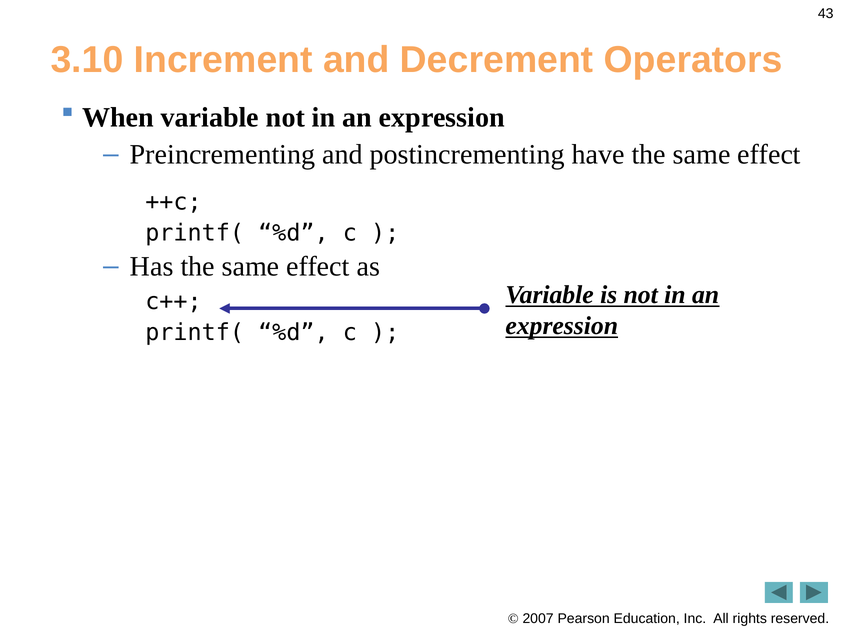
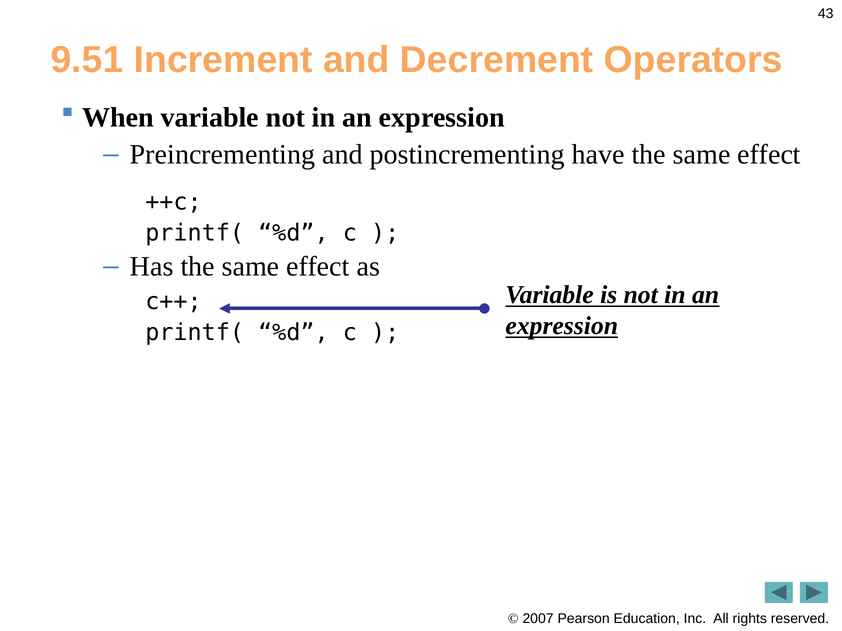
3.10: 3.10 -> 9.51 (87, 60)
